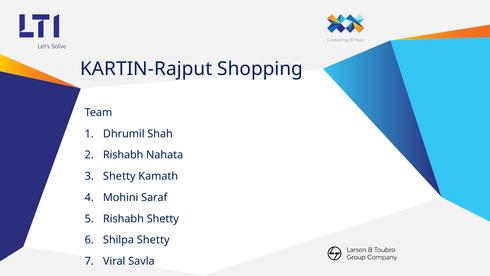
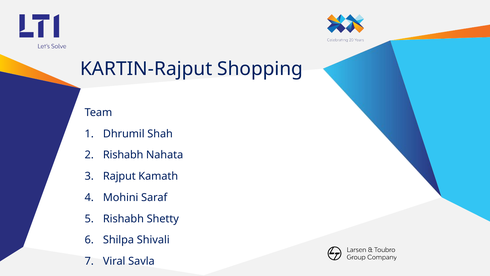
Shetty: Shetty -> Rajput (119, 176)
Shilpa Shetty: Shetty -> Shivali (153, 240)
